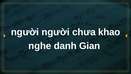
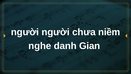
khao: khao -> niềm (109, 32)
